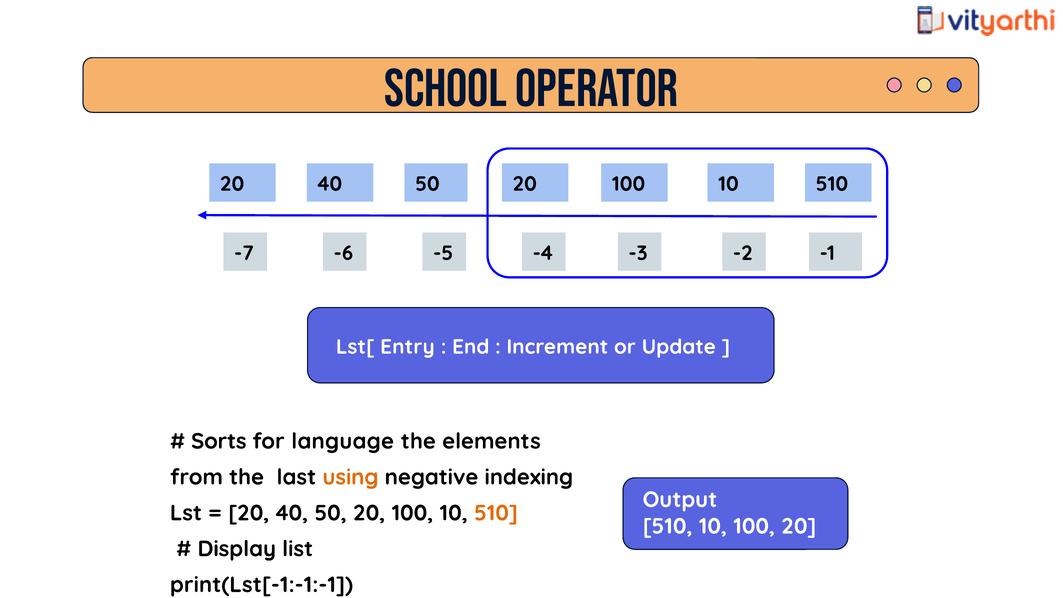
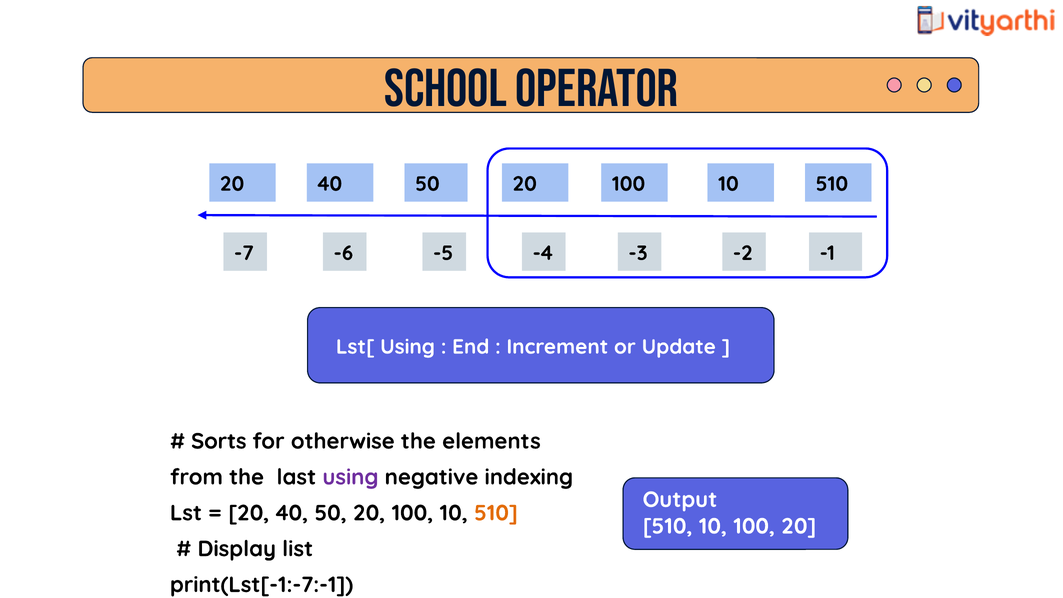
Lst[ Entry: Entry -> Using (408, 347)
language: language -> otherwise (343, 441)
using colour: orange -> purple (350, 477)
print(Lst[-1:-1:-1: print(Lst[-1:-1:-1 -> print(Lst[-1:-7:-1 (262, 585)
